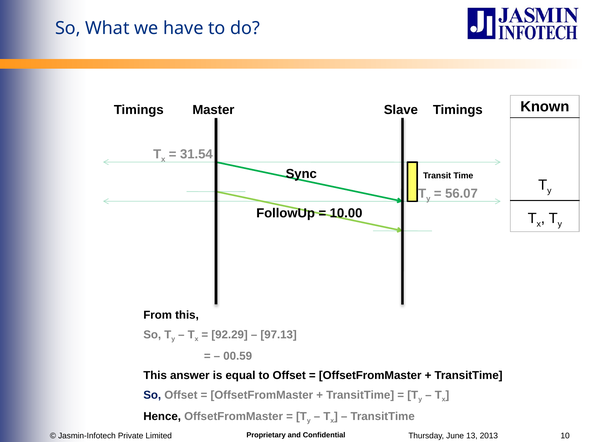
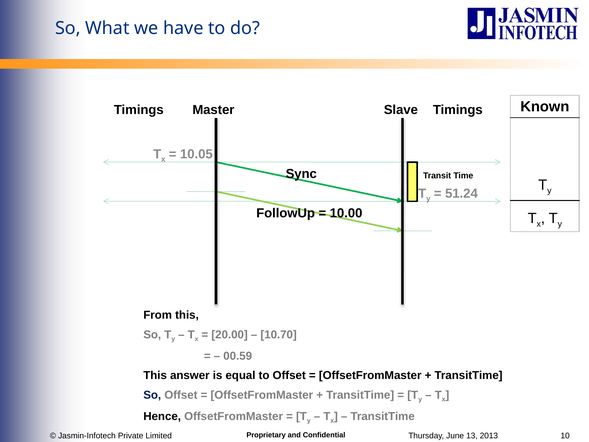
31.54: 31.54 -> 10.05 (196, 154)
56.07: 56.07 -> 51.24 (461, 193)
92.29: 92.29 -> 20.00 (230, 334)
97.13: 97.13 -> 10.70 (279, 334)
